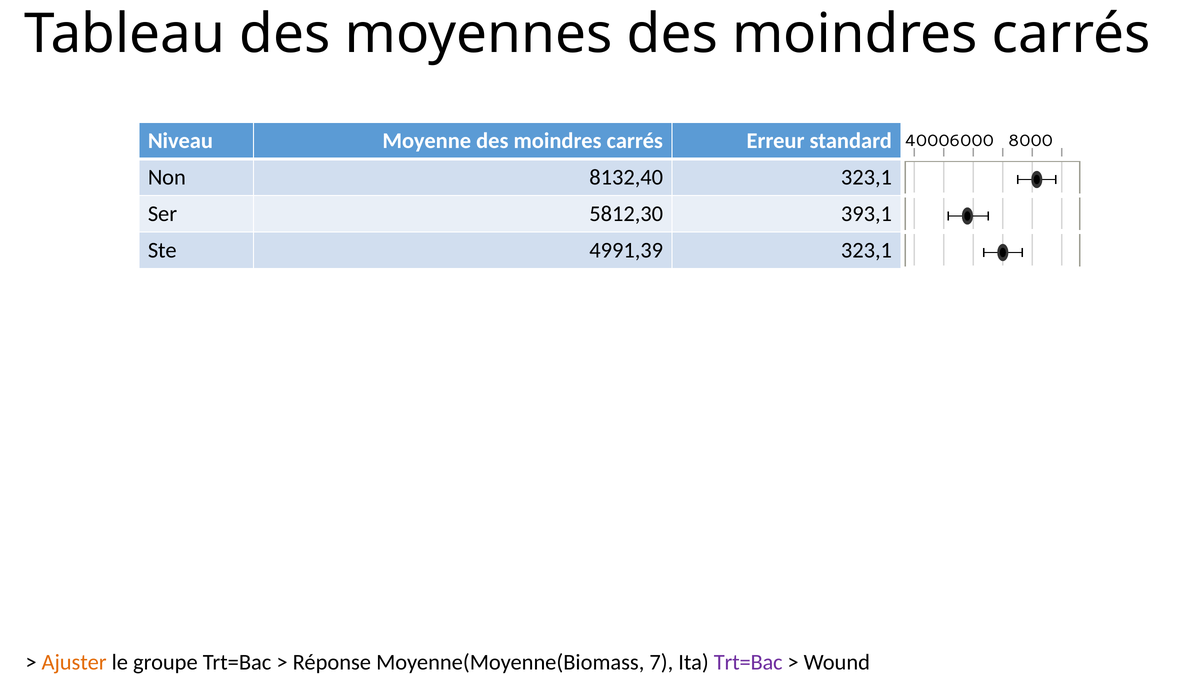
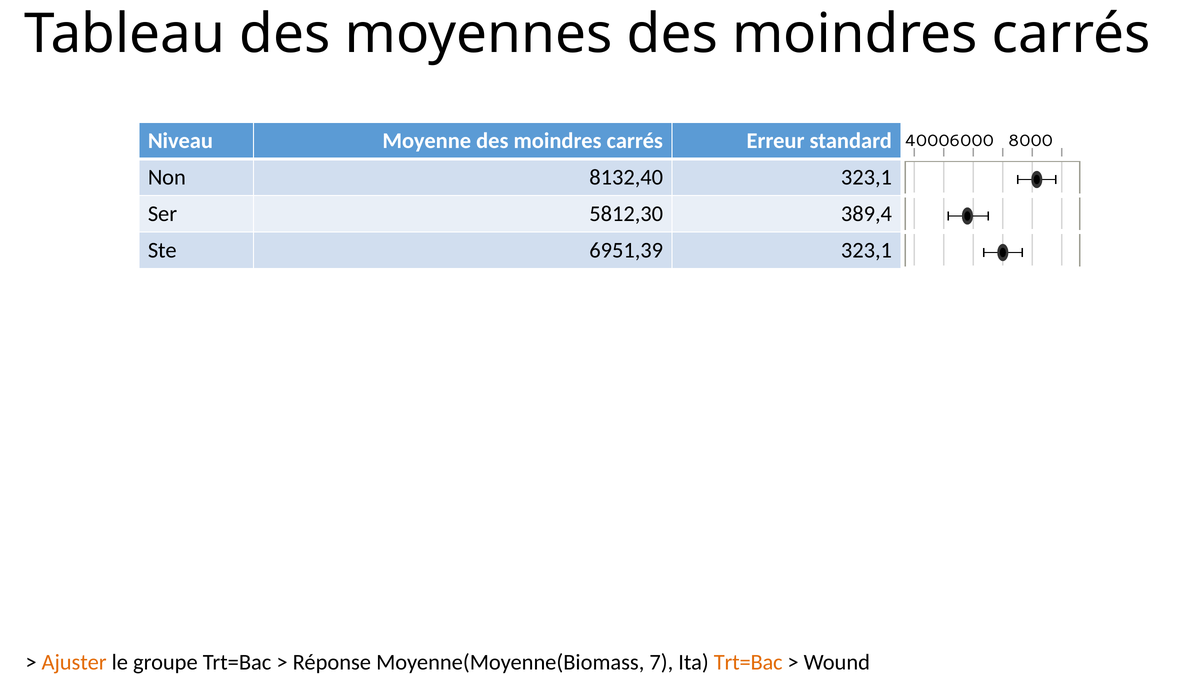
393,1: 393,1 -> 389,4 (866, 214)
4991,39: 4991,39 -> 6951,39 (626, 250)
Trt=Bac colour: purple -> orange (748, 662)
